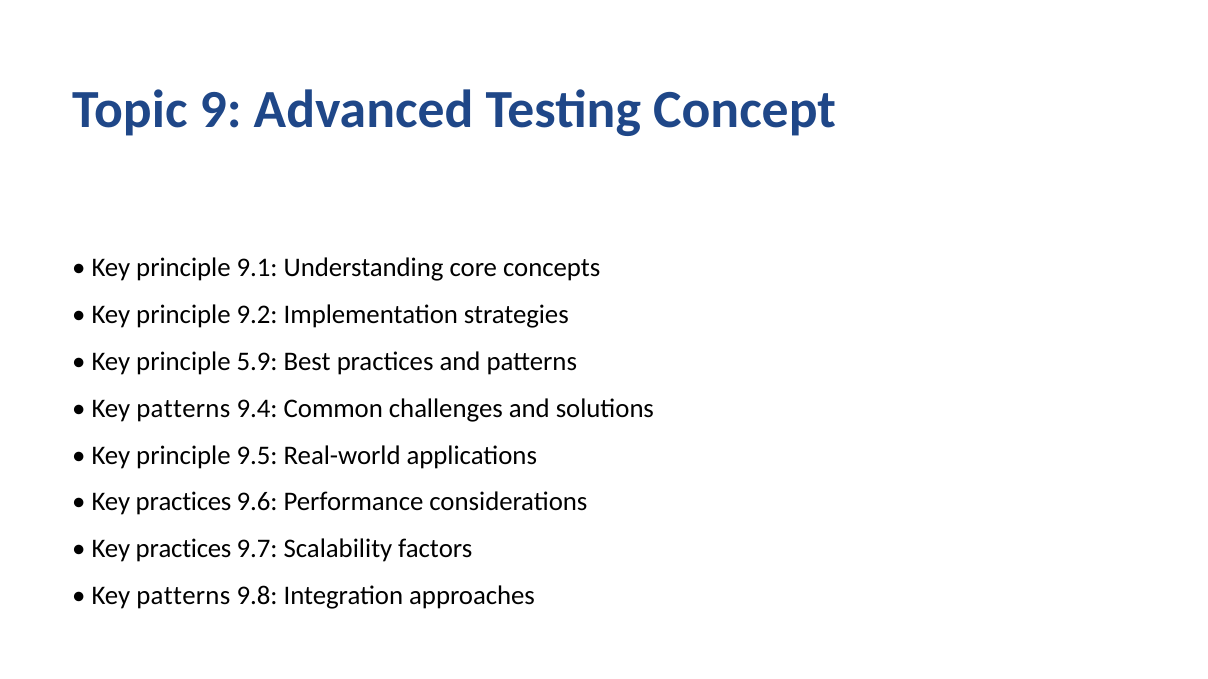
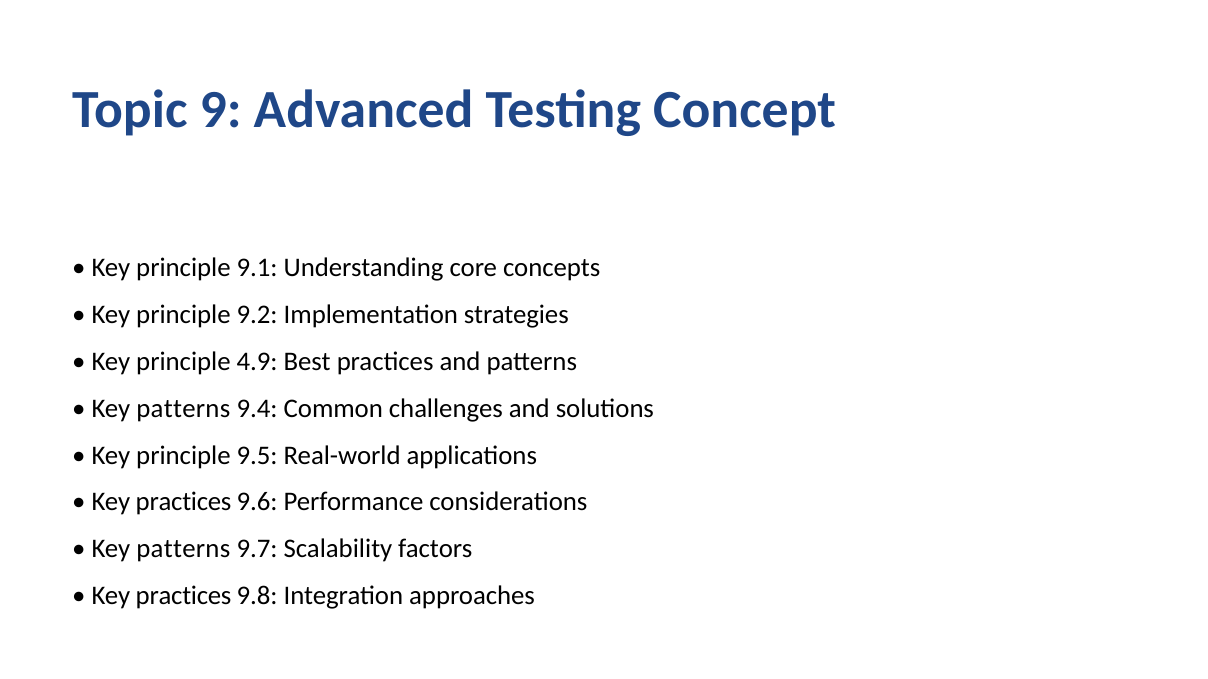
5.9: 5.9 -> 4.9 (257, 362)
practices: practices -> patterns (183, 549)
patterns: patterns -> practices (184, 596)
